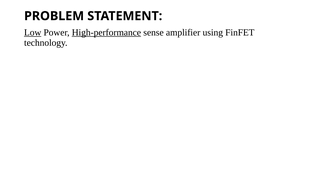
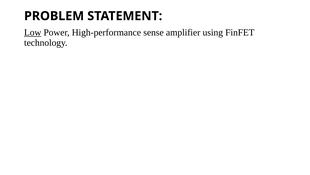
High-performance underline: present -> none (106, 32)
